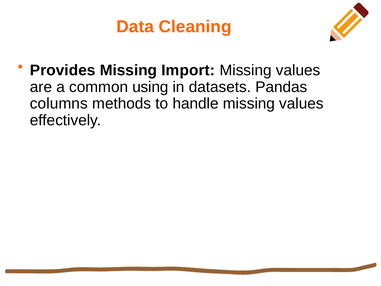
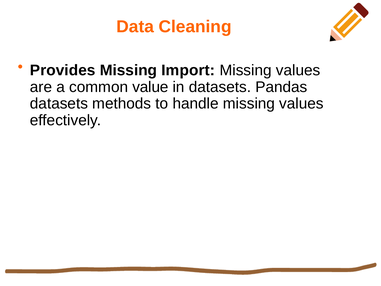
using: using -> value (150, 87)
columns: columns -> datasets (59, 104)
